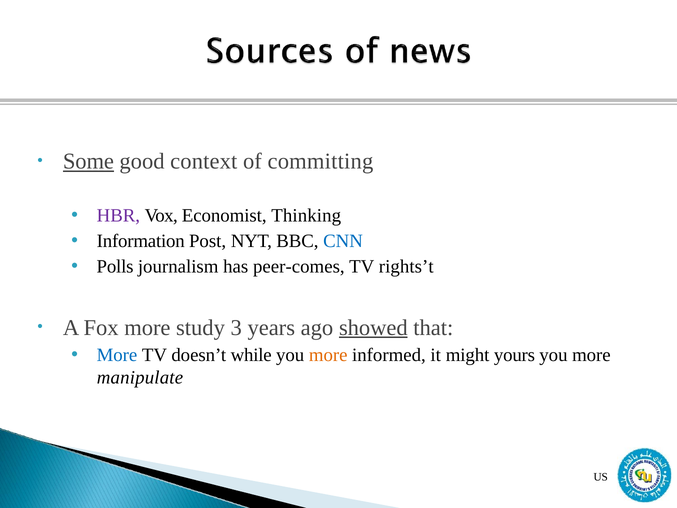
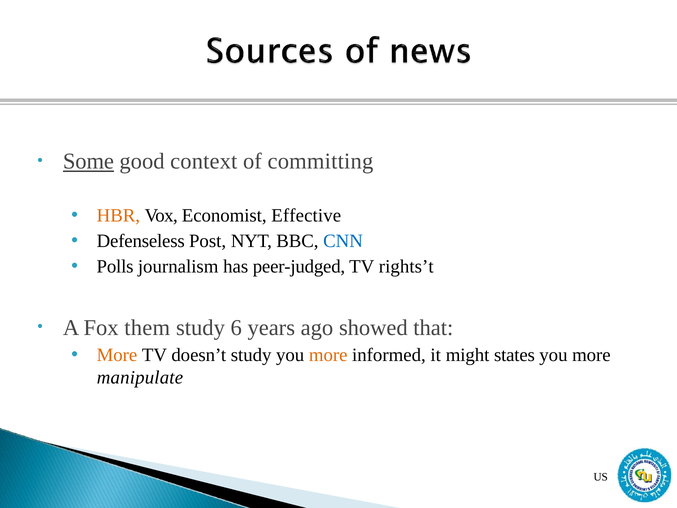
HBR colour: purple -> orange (118, 216)
Thinking: Thinking -> Effective (306, 216)
Information: Information -> Defenseless (141, 241)
peer-comes: peer-comes -> peer-judged (299, 266)
Fox more: more -> them (147, 327)
3: 3 -> 6 (236, 327)
showed underline: present -> none (373, 327)
More colour: blue -> orange (117, 355)
doesn’t while: while -> study (251, 355)
yours: yours -> states (514, 355)
